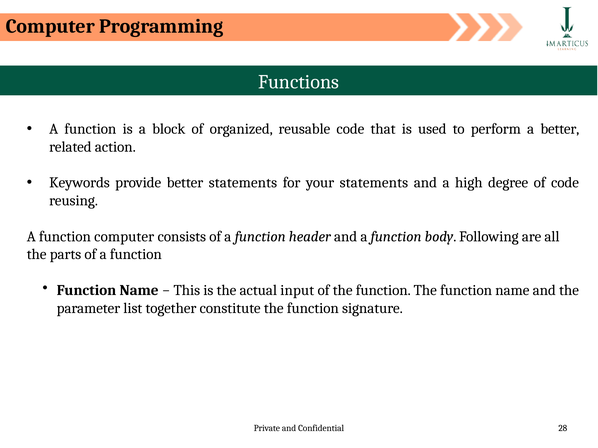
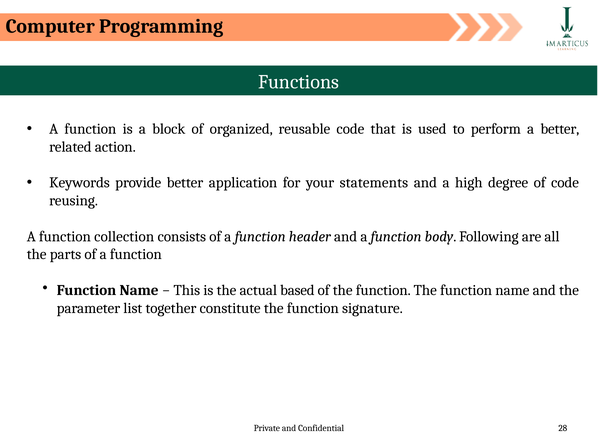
better statements: statements -> application (243, 183)
function computer: computer -> collection (124, 237)
input: input -> based (297, 291)
